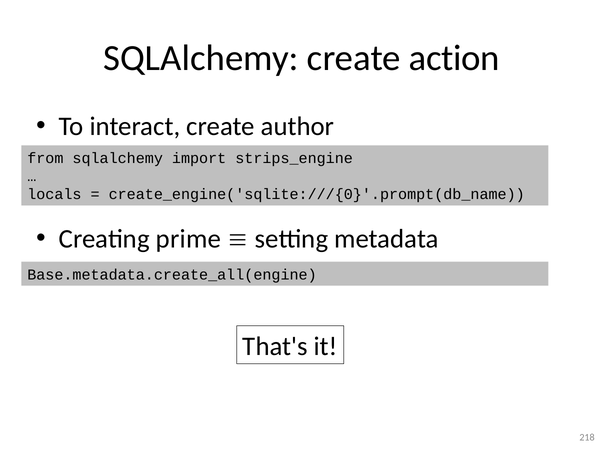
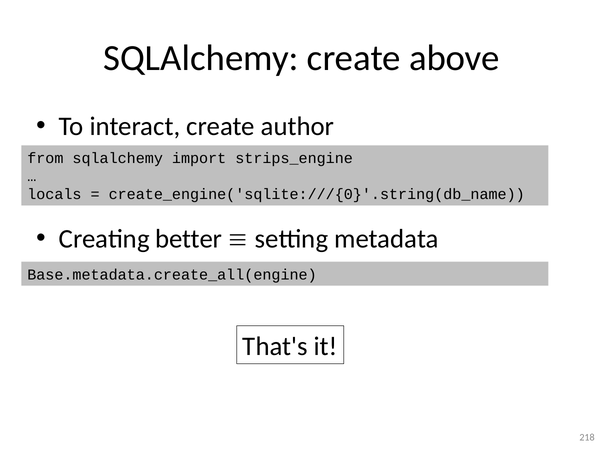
action: action -> above (454, 58)
create_engine('sqlite:///{0}'.prompt(db_name: create_engine('sqlite:///{0}'.prompt(db_name -> create_engine('sqlite:///{0}'.string(db_name (317, 195)
prime: prime -> better (189, 239)
